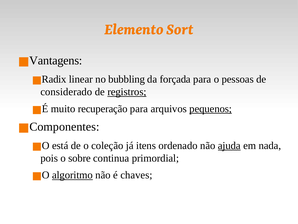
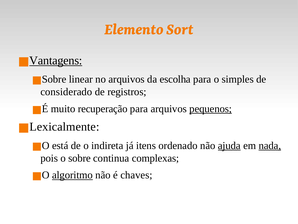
Vantagens underline: none -> present (56, 60)
Radix: Radix -> Sobre (54, 79)
no bubbling: bubbling -> arquivos (127, 79)
forçada: forçada -> escolha (175, 79)
pessoas: pessoas -> simples (238, 79)
registros underline: present -> none (127, 92)
Componentes: Componentes -> Lexicalmente (64, 126)
coleção: coleção -> indireta (107, 145)
nada underline: none -> present (270, 145)
primordial: primordial -> complexas (155, 158)
